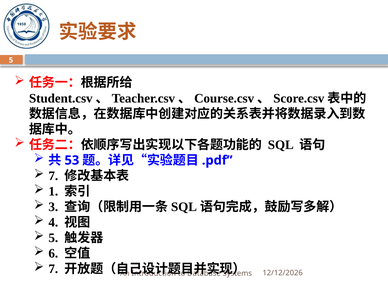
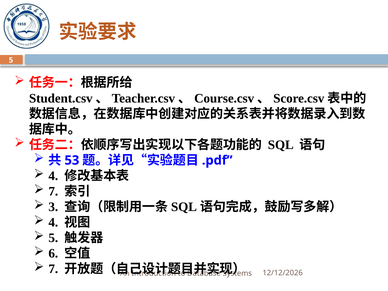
7: 7 -> 4 (53, 176)
1: 1 -> 7 (53, 191)
